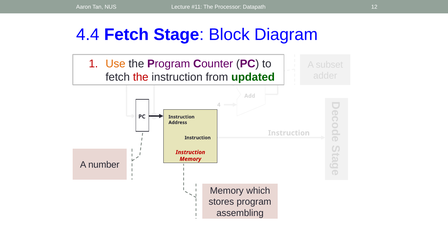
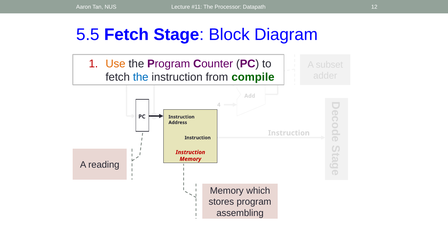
4.4: 4.4 -> 5.5 (88, 34)
the colour: red -> blue (141, 77)
updated: updated -> compile (253, 77)
number: number -> reading (104, 165)
